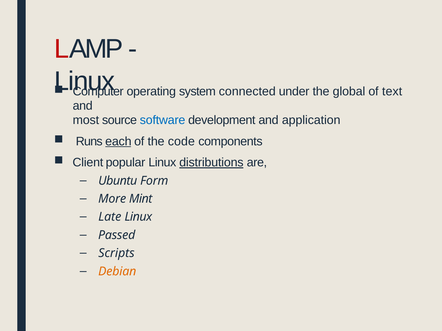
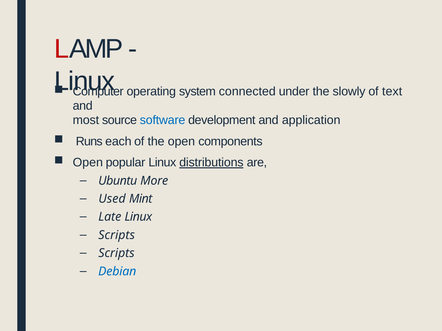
global: global -> slowly (349, 92)
each underline: present -> none (118, 142)
the code: code -> open (181, 142)
Client: Client -> Open (88, 163)
Form: Form -> More (154, 181)
More: More -> Used (112, 199)
Passed: Passed -> Scripts (117, 235)
Debian colour: orange -> blue (117, 272)
